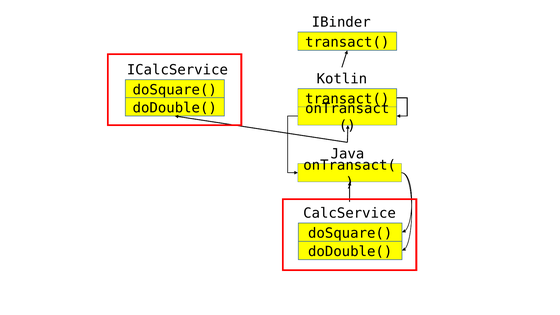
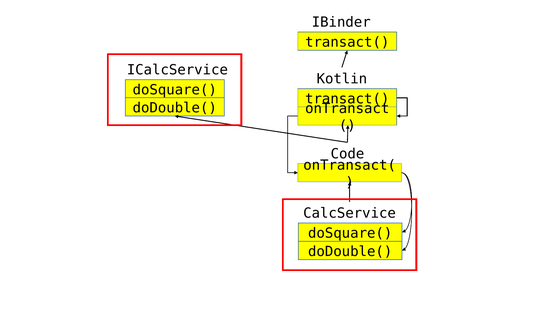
Java: Java -> Code (347, 154)
